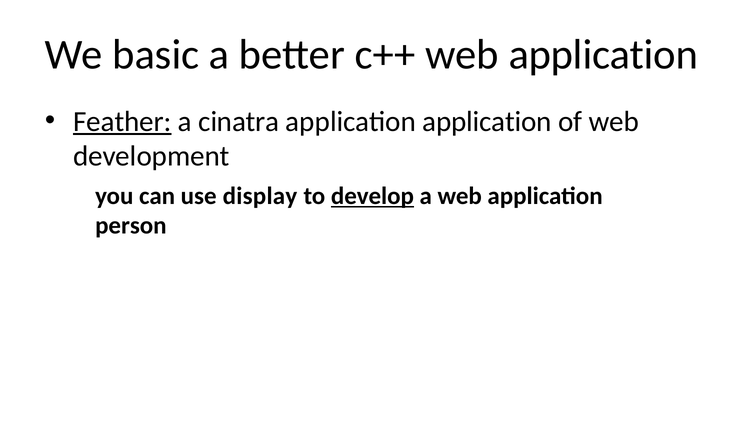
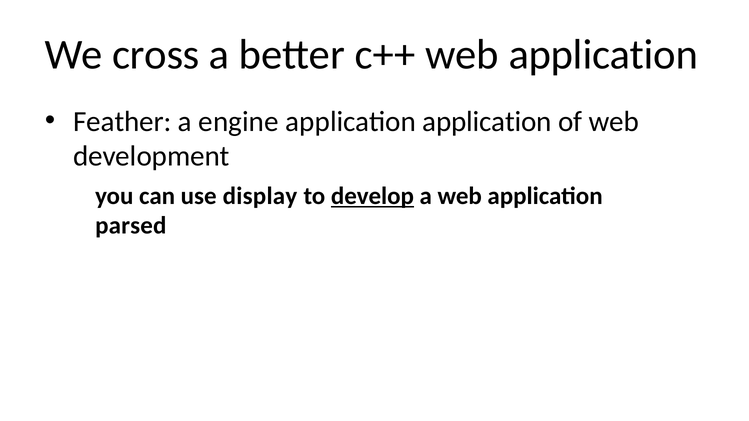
basic: basic -> cross (156, 55)
Feather underline: present -> none (122, 122)
cinatra: cinatra -> engine (239, 122)
person: person -> parsed (131, 226)
